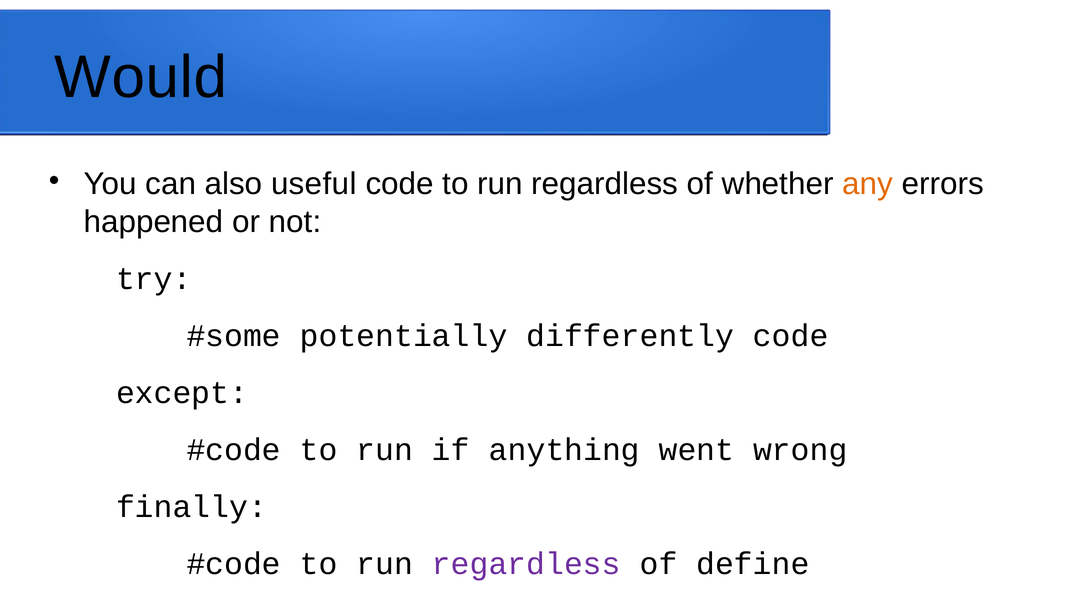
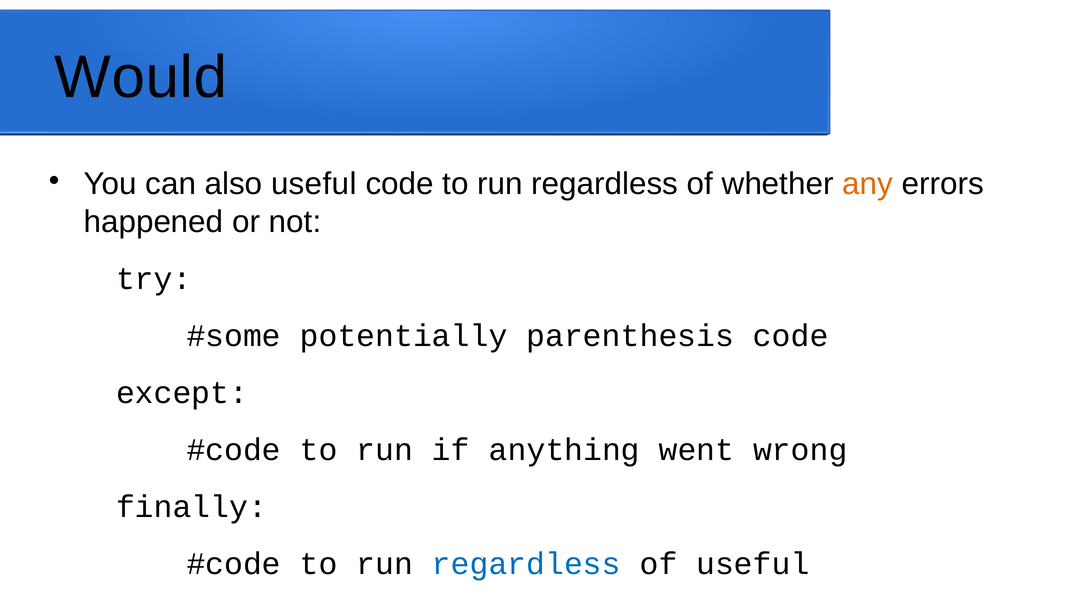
differently: differently -> parenthesis (630, 336)
regardless colour: purple -> blue (526, 564)
of define: define -> useful (753, 564)
